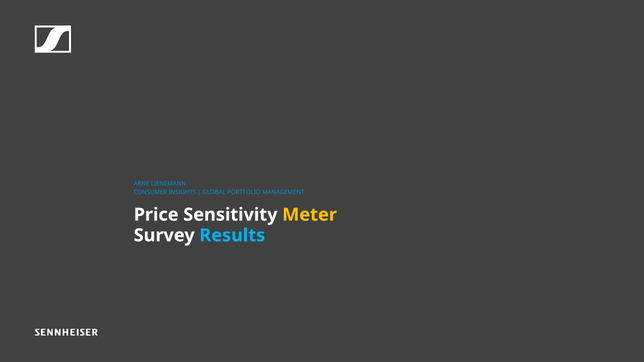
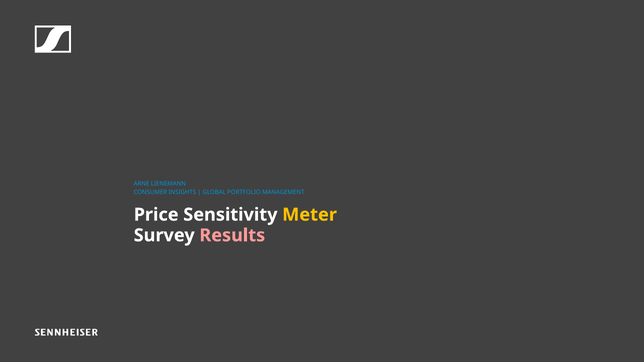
Results colour: light blue -> pink (232, 235)
